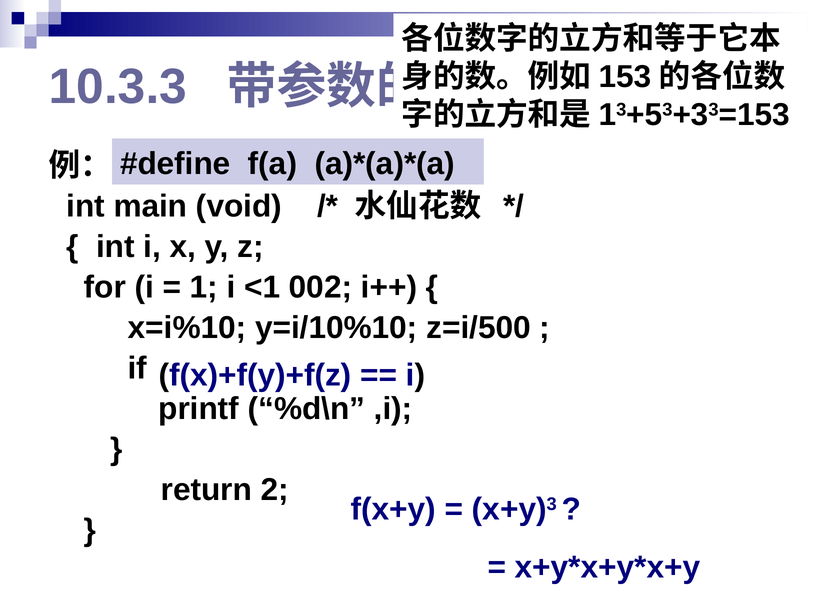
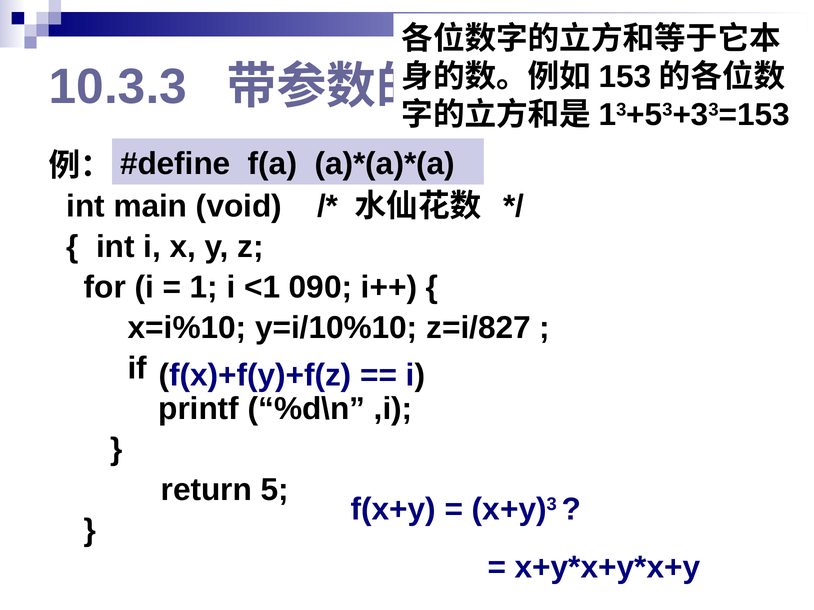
002: 002 -> 090 (321, 288)
z=i/500: z=i/500 -> z=i/827 (479, 328)
2: 2 -> 5 (275, 490)
